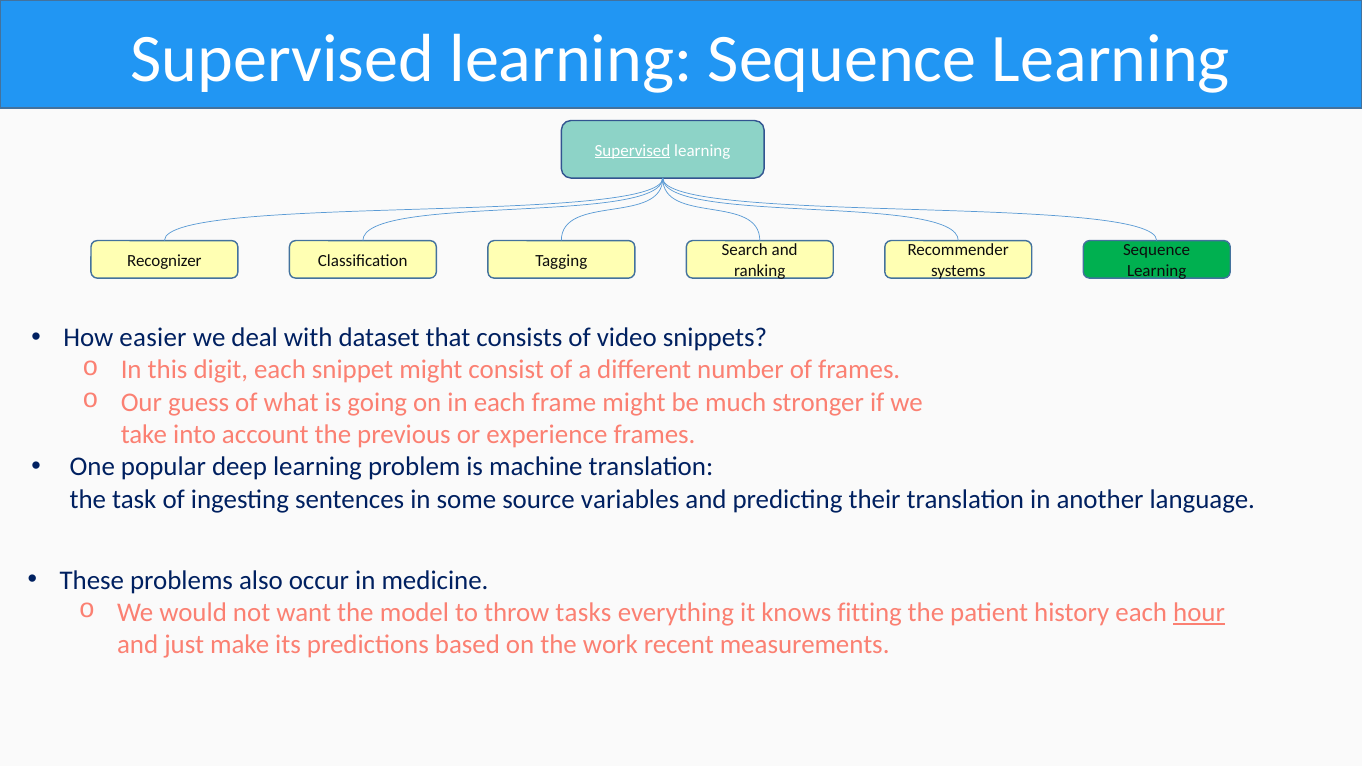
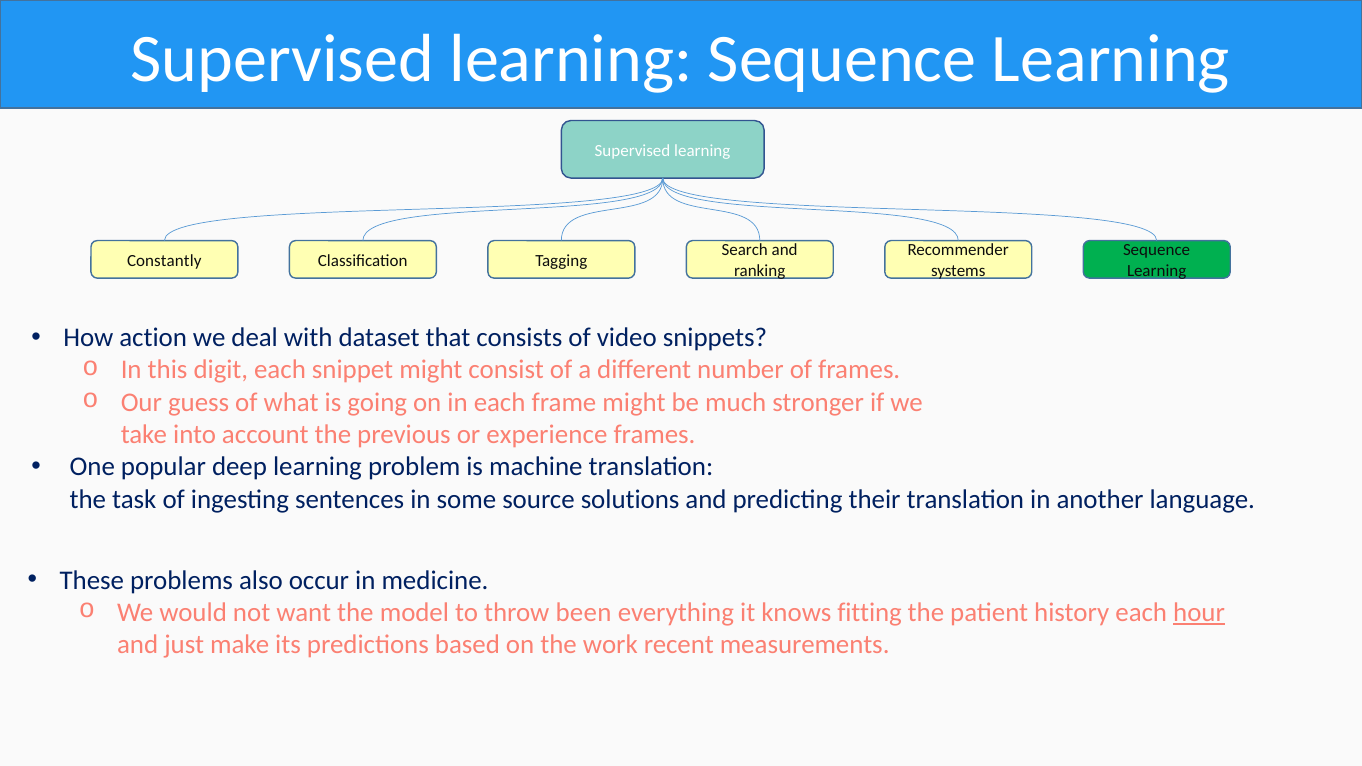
Supervised underline: present -> none (633, 150)
Recognizer: Recognizer -> Constantly (164, 261)
easier: easier -> action (153, 338)
variables: variables -> solutions (630, 499)
tasks: tasks -> been (583, 613)
